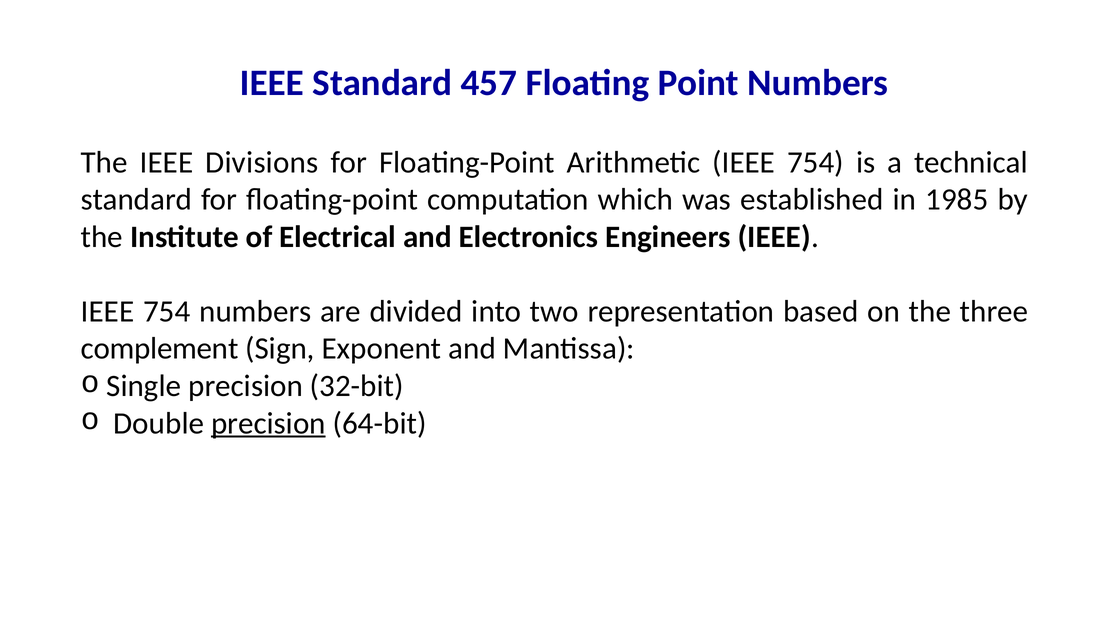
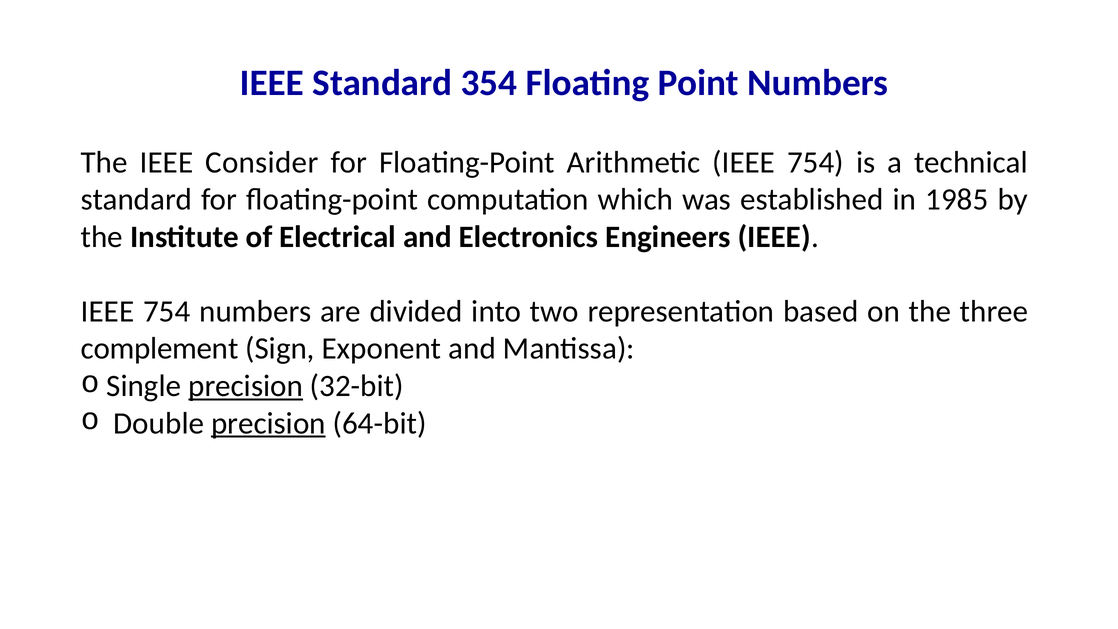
457: 457 -> 354 (489, 83)
Divisions: Divisions -> Consider (262, 162)
precision underline: none -> present (246, 386)
